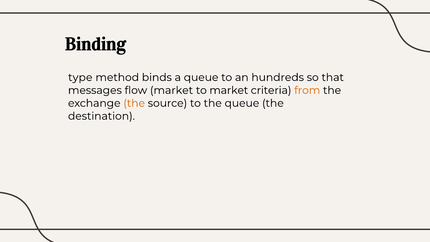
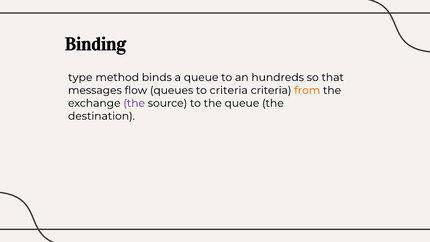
flow market: market -> queues (172, 90)
to market: market -> criteria (229, 90)
the colour: orange -> purple (134, 103)
